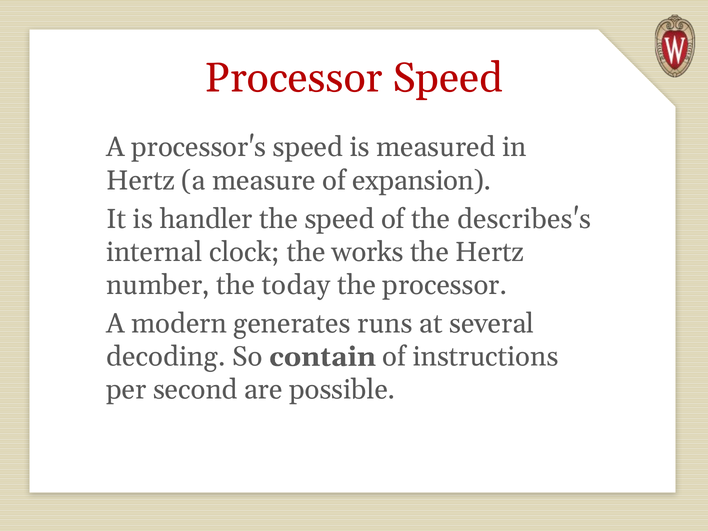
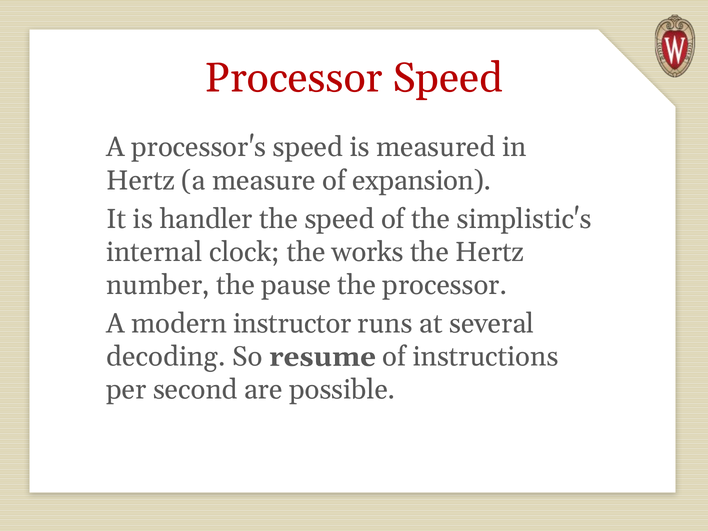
describes's: describes's -> simplistic's (524, 219)
today: today -> pause (296, 285)
generates: generates -> instructor (292, 324)
contain: contain -> resume (323, 357)
